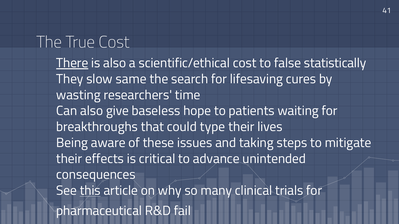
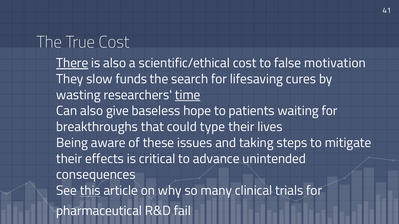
statistically: statistically -> motivation (335, 63)
same: same -> funds (131, 79)
time underline: none -> present (188, 95)
